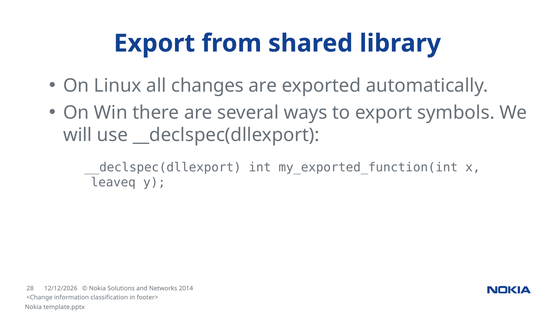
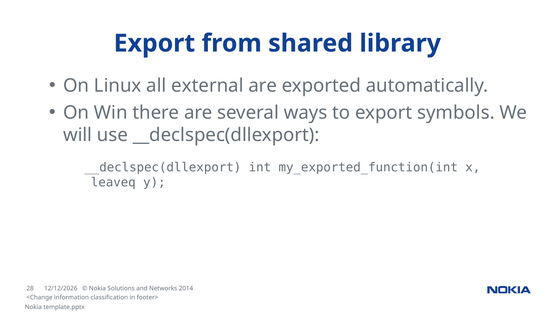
changes: changes -> external (207, 86)
